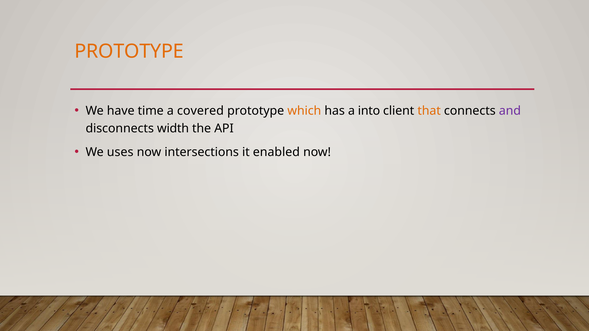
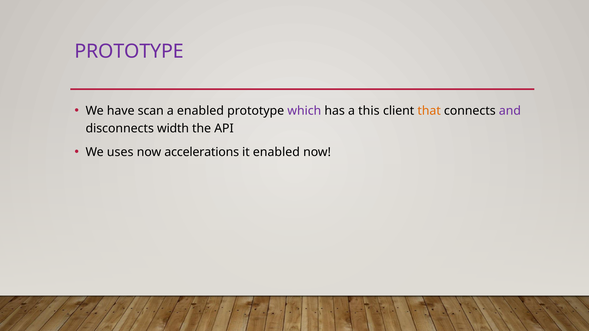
PROTOTYPE colour: orange -> purple (129, 52)
time: time -> scan (151, 111)
a covered: covered -> enabled (200, 111)
which colour: orange -> purple (304, 111)
into: into -> this (369, 111)
intersections: intersections -> accelerations (202, 152)
